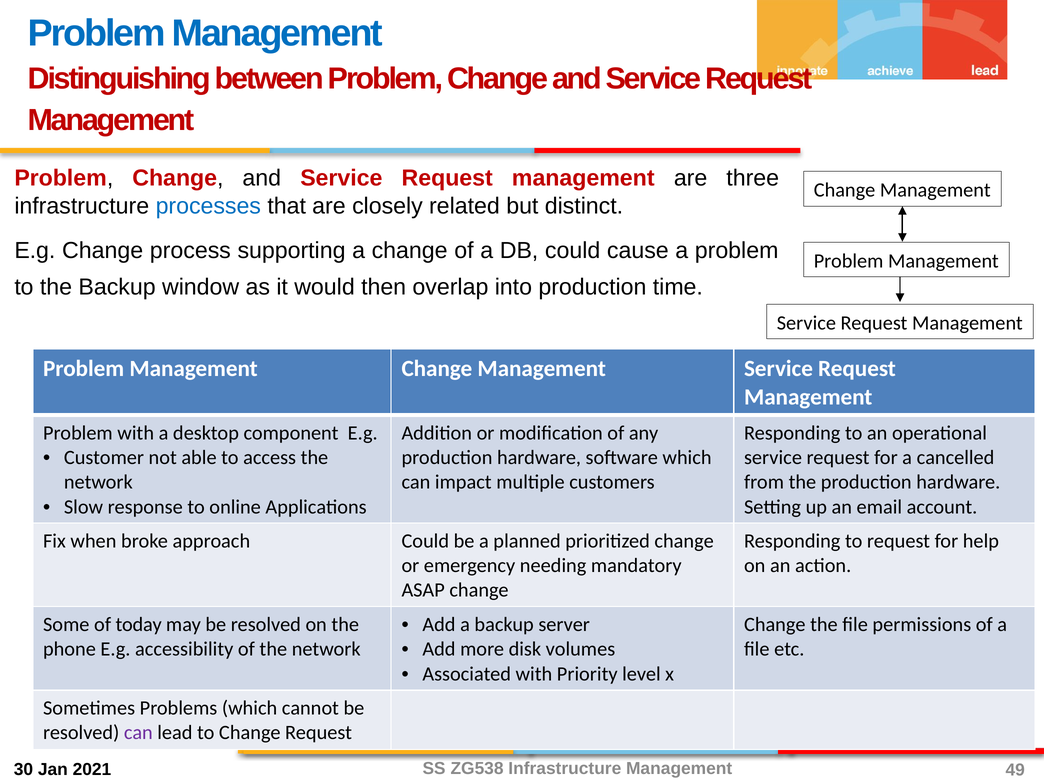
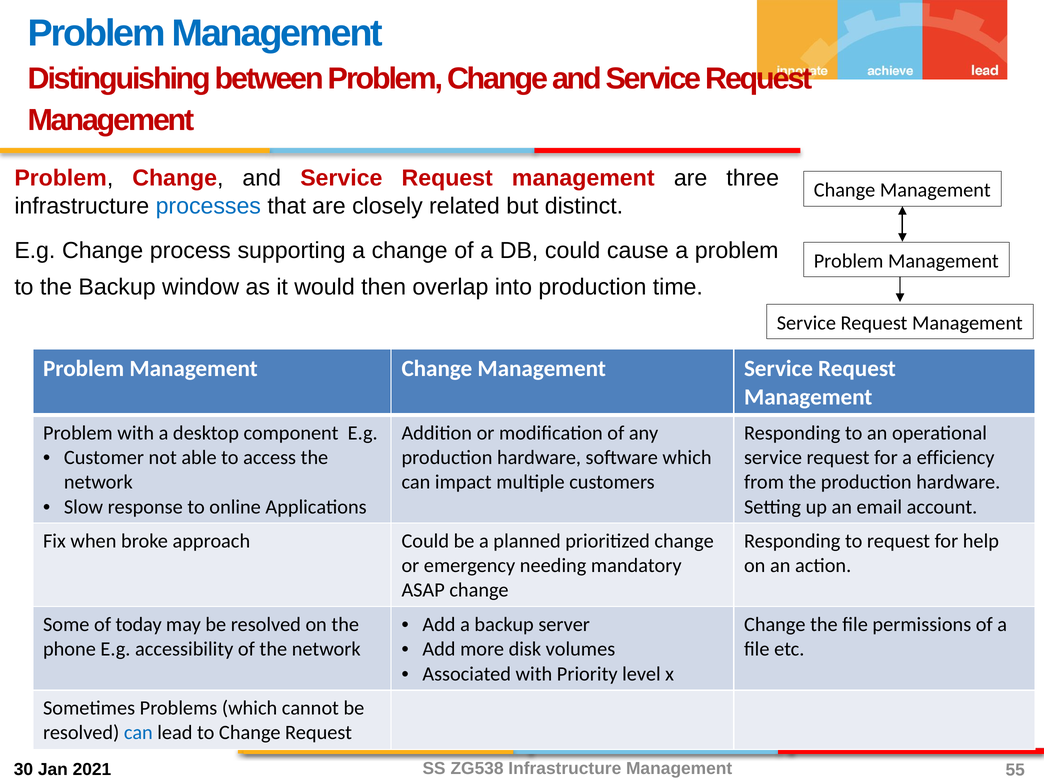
cancelled: cancelled -> efficiency (956, 458)
can colour: purple -> blue (138, 733)
49: 49 -> 55 (1015, 770)
